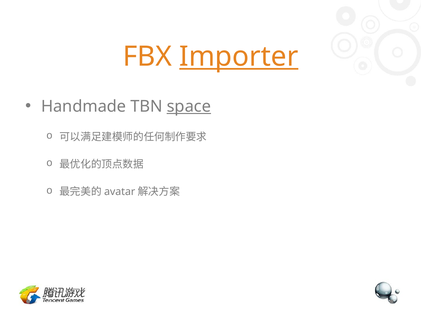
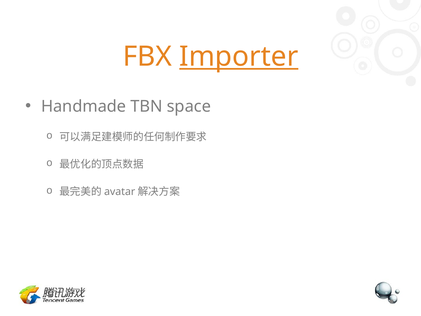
space underline: present -> none (189, 106)
